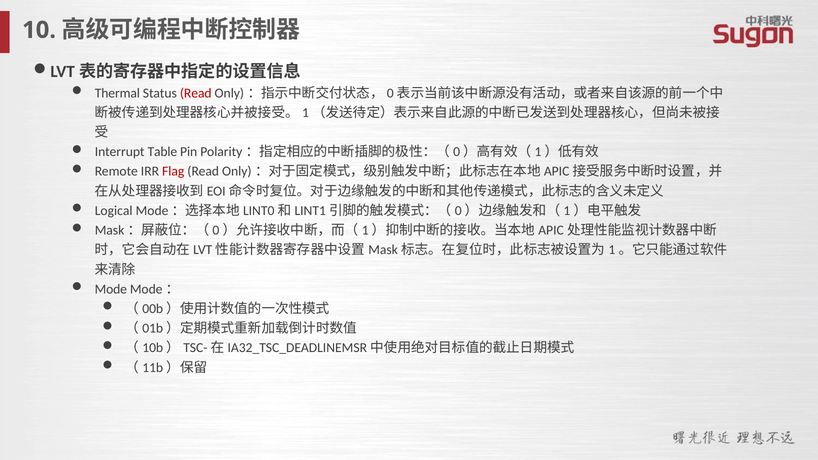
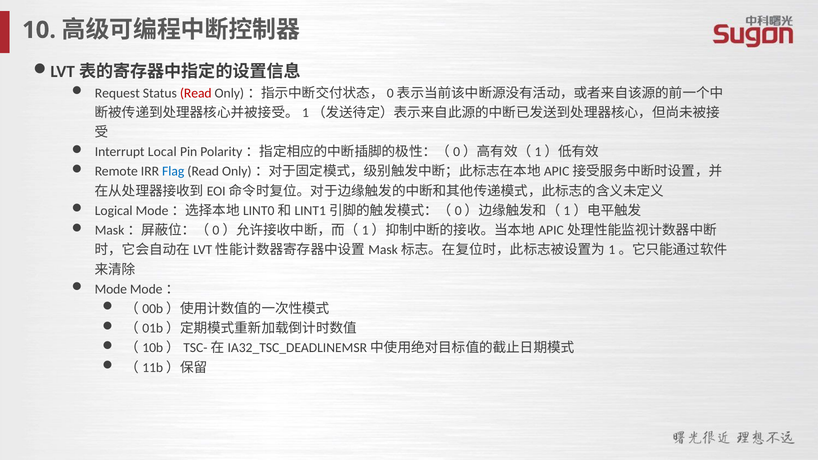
Thermal: Thermal -> Request (117, 93)
Table: Table -> Local (162, 152)
Flag colour: red -> blue (173, 172)
